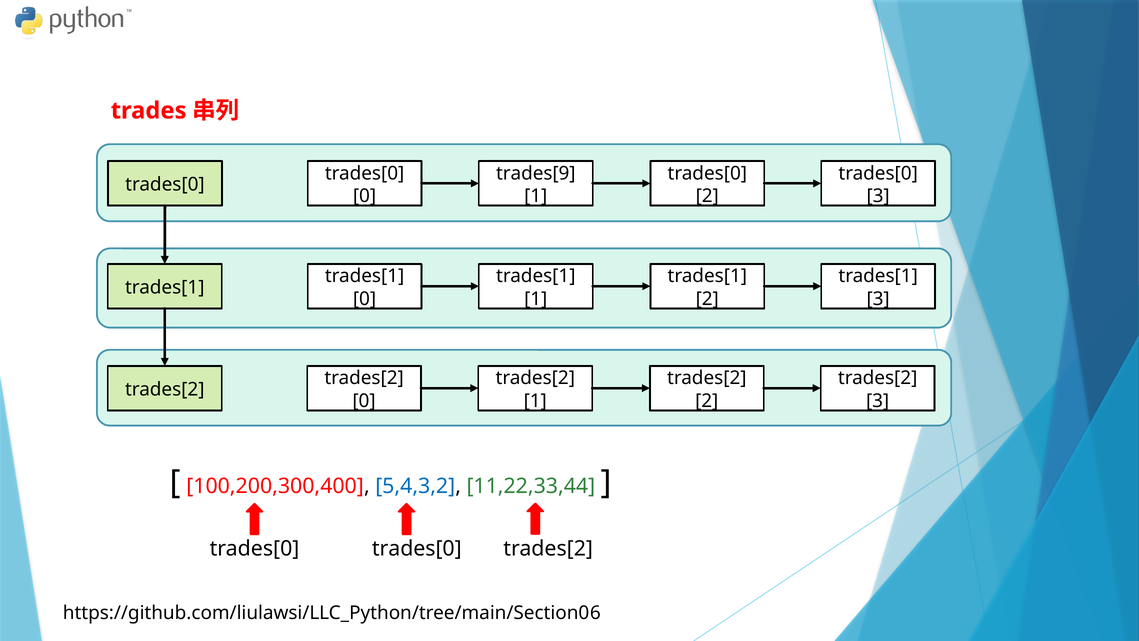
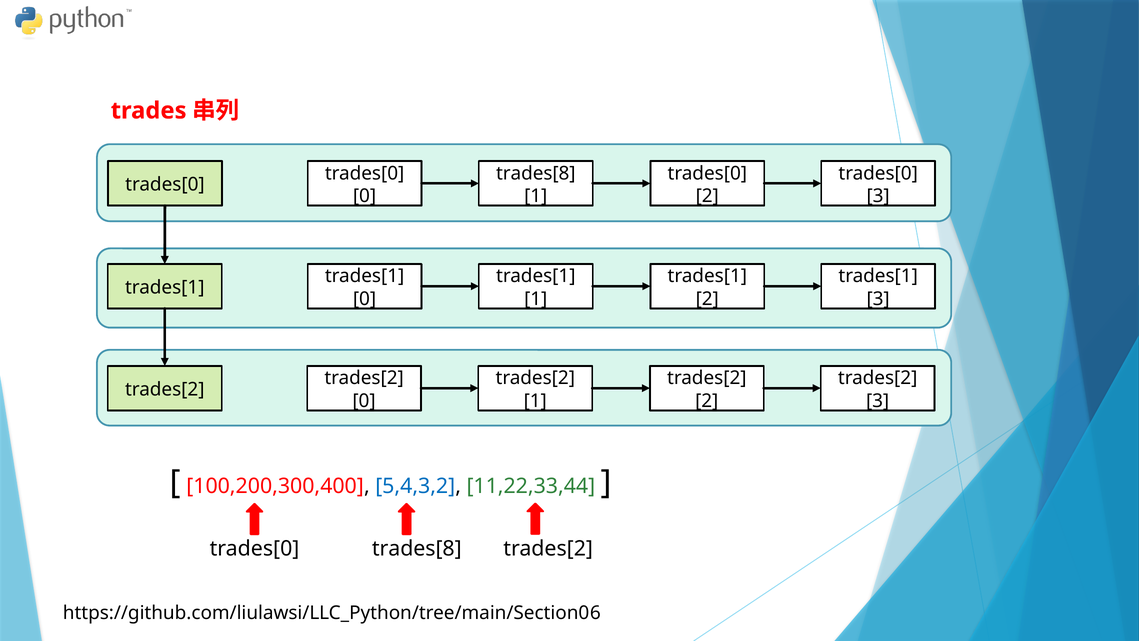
trades[9: trades[9 -> trades[8 (536, 173)
trades[0 trades[0: trades[0 -> trades[8 (417, 548)
